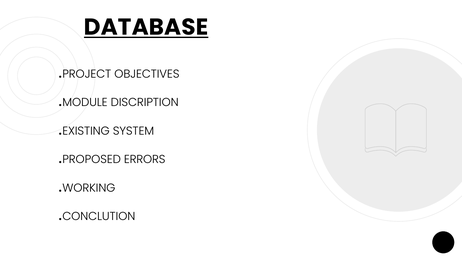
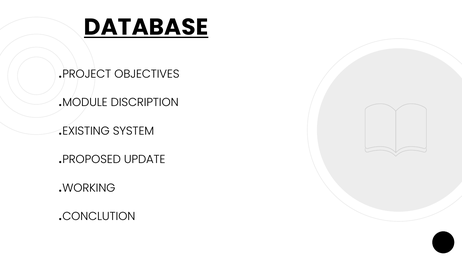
ERRORS: ERRORS -> UPDATE (145, 159)
